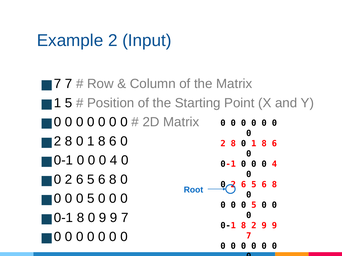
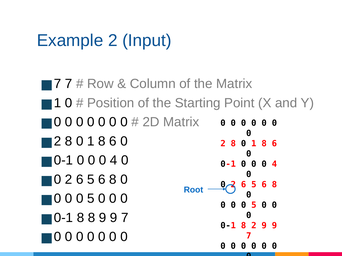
1 5: 5 -> 0 (69, 103)
0-1 8 0: 0 -> 8 (92, 218)
